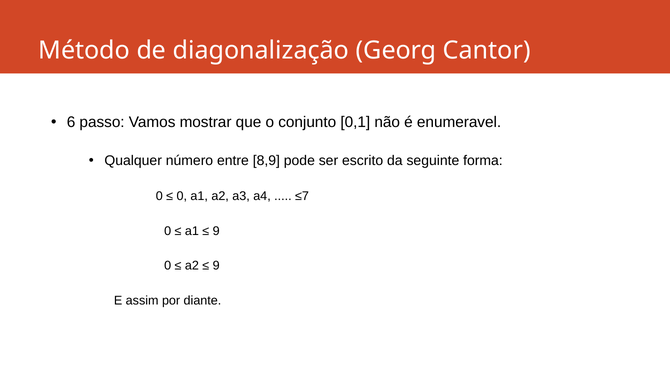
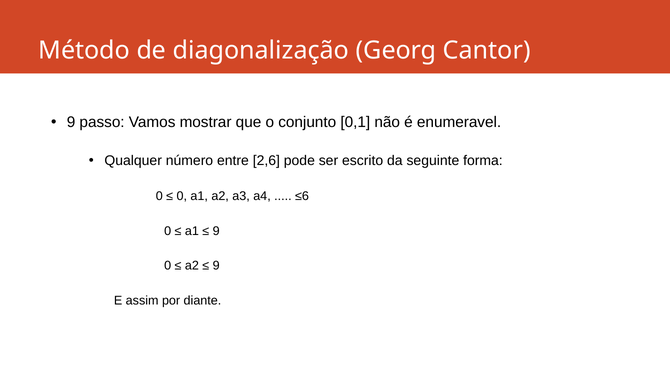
6: 6 -> 9 (71, 122)
8,9: 8,9 -> 2,6 (266, 161)
≤7: ≤7 -> ≤6 (302, 196)
